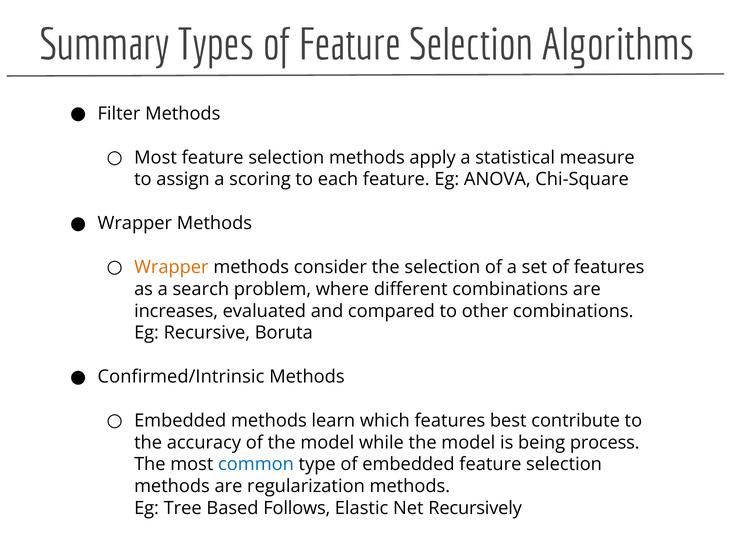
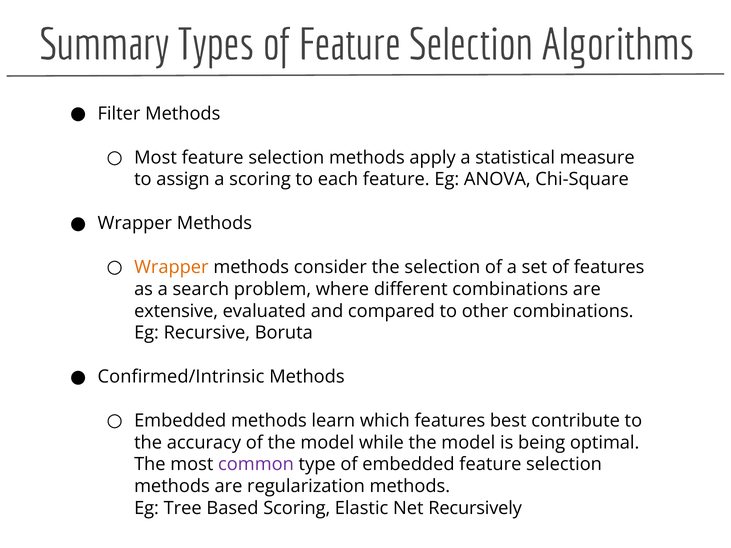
increases: increases -> extensive (176, 311)
process: process -> optimal (605, 443)
common colour: blue -> purple (256, 465)
Based Follows: Follows -> Scoring (297, 508)
